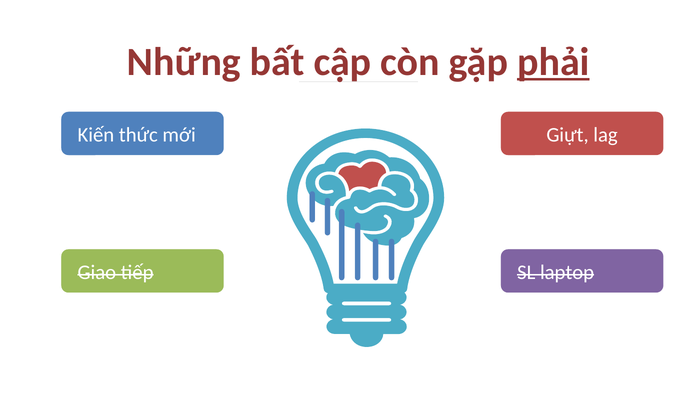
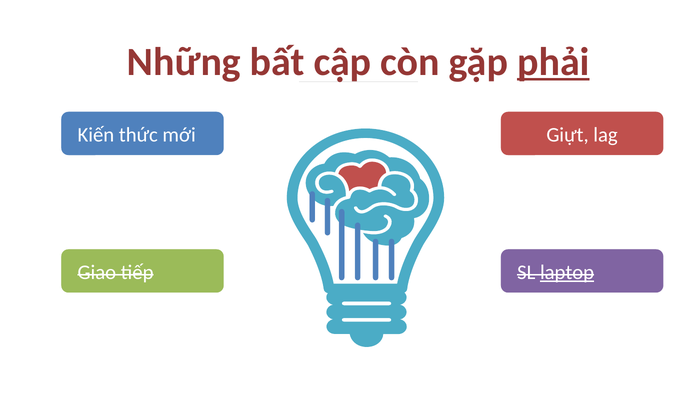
laptop underline: none -> present (567, 272)
